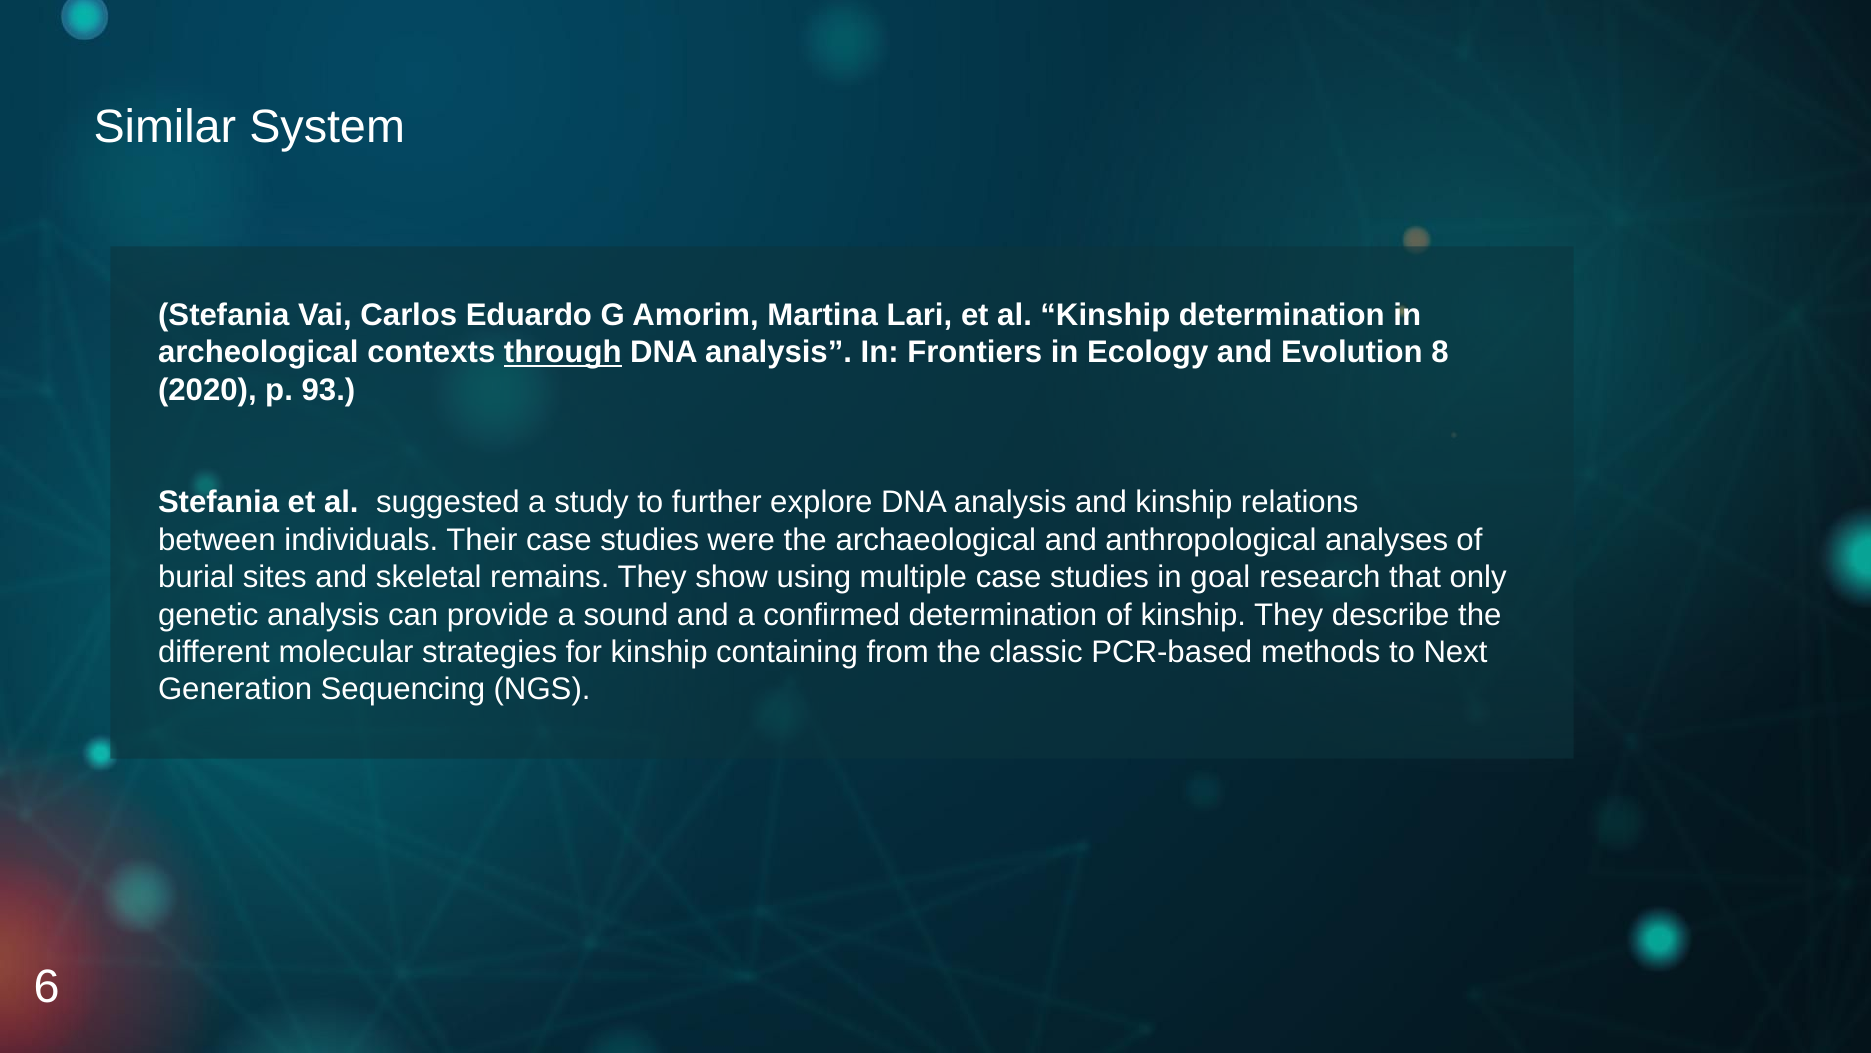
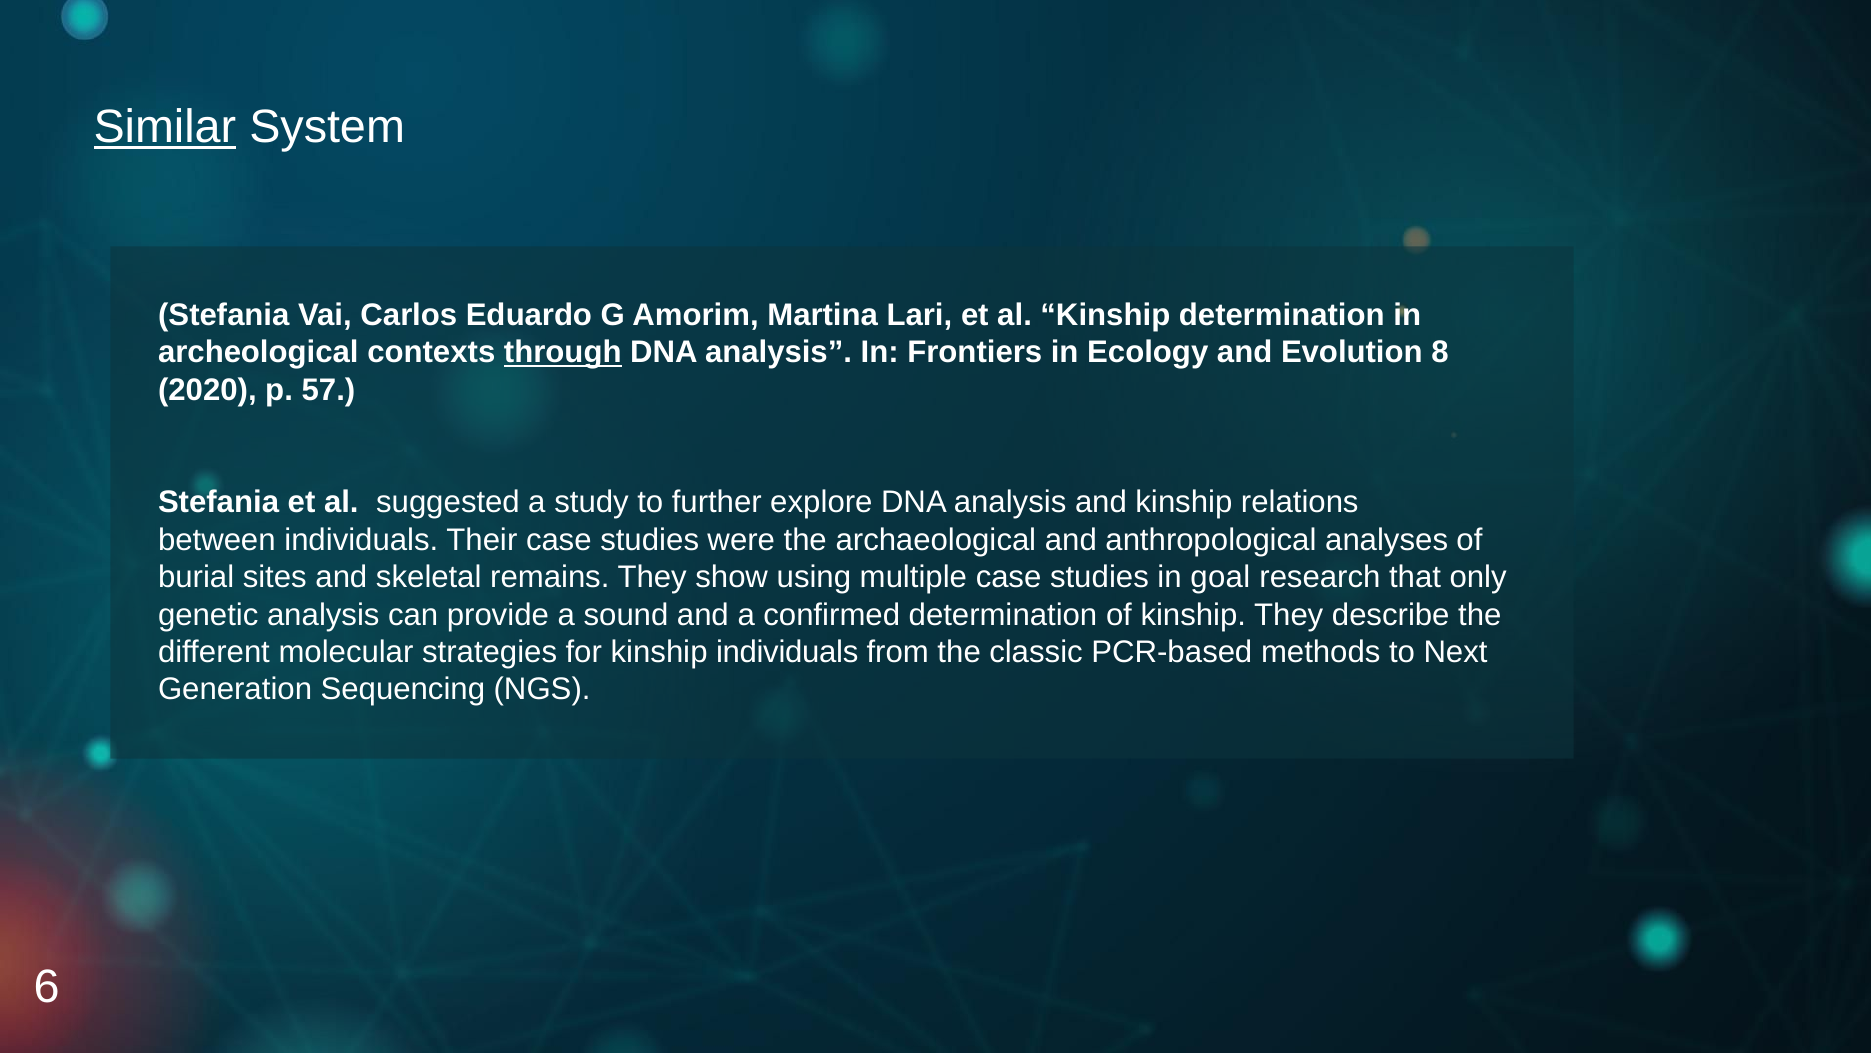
Similar underline: none -> present (165, 127)
93: 93 -> 57 (328, 390)
kinship containing: containing -> individuals (787, 652)
